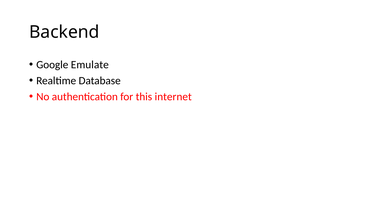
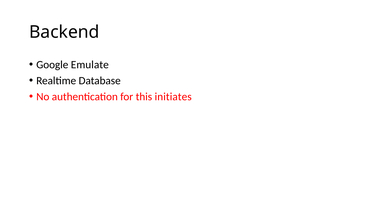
internet: internet -> initiates (173, 97)
